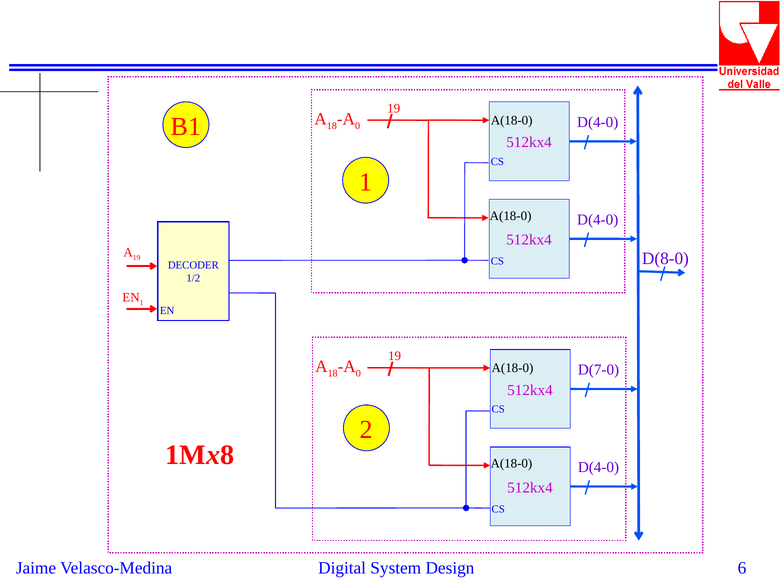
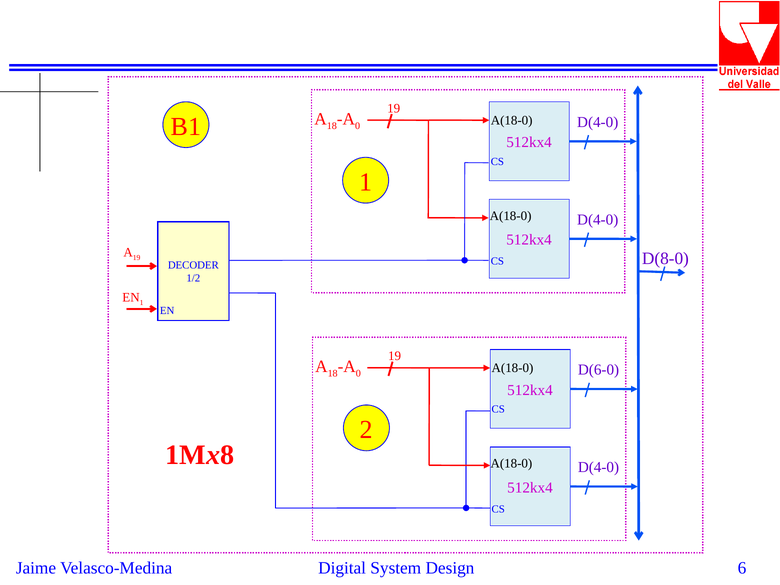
D(7-0: D(7-0 -> D(6-0 (599, 370)
